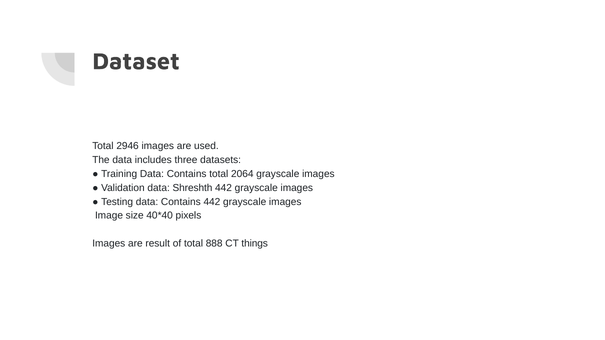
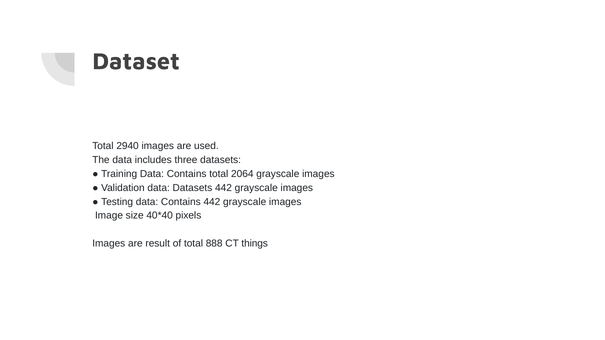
2946: 2946 -> 2940 (128, 146)
data Shreshth: Shreshth -> Datasets (192, 188)
